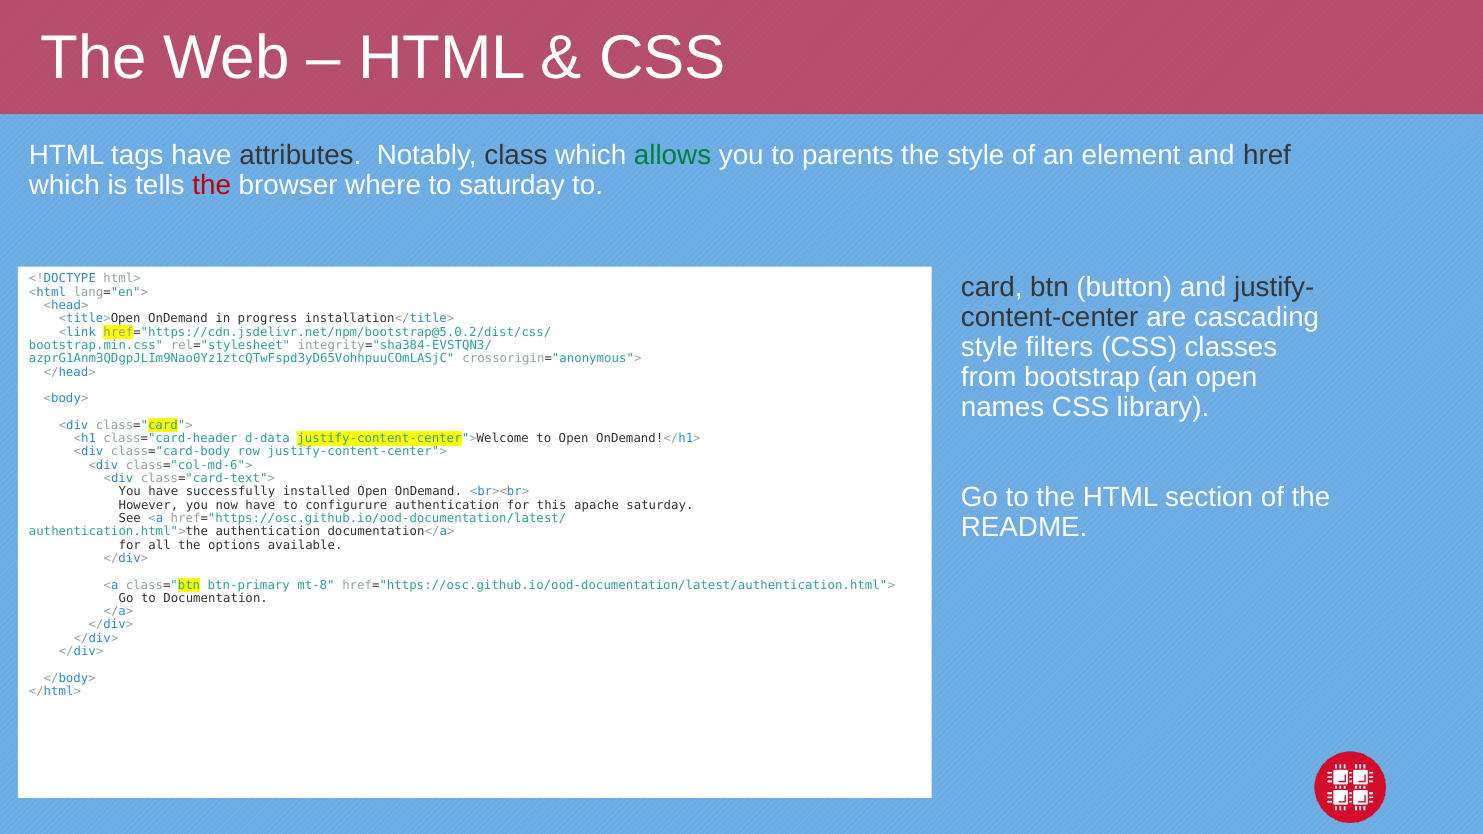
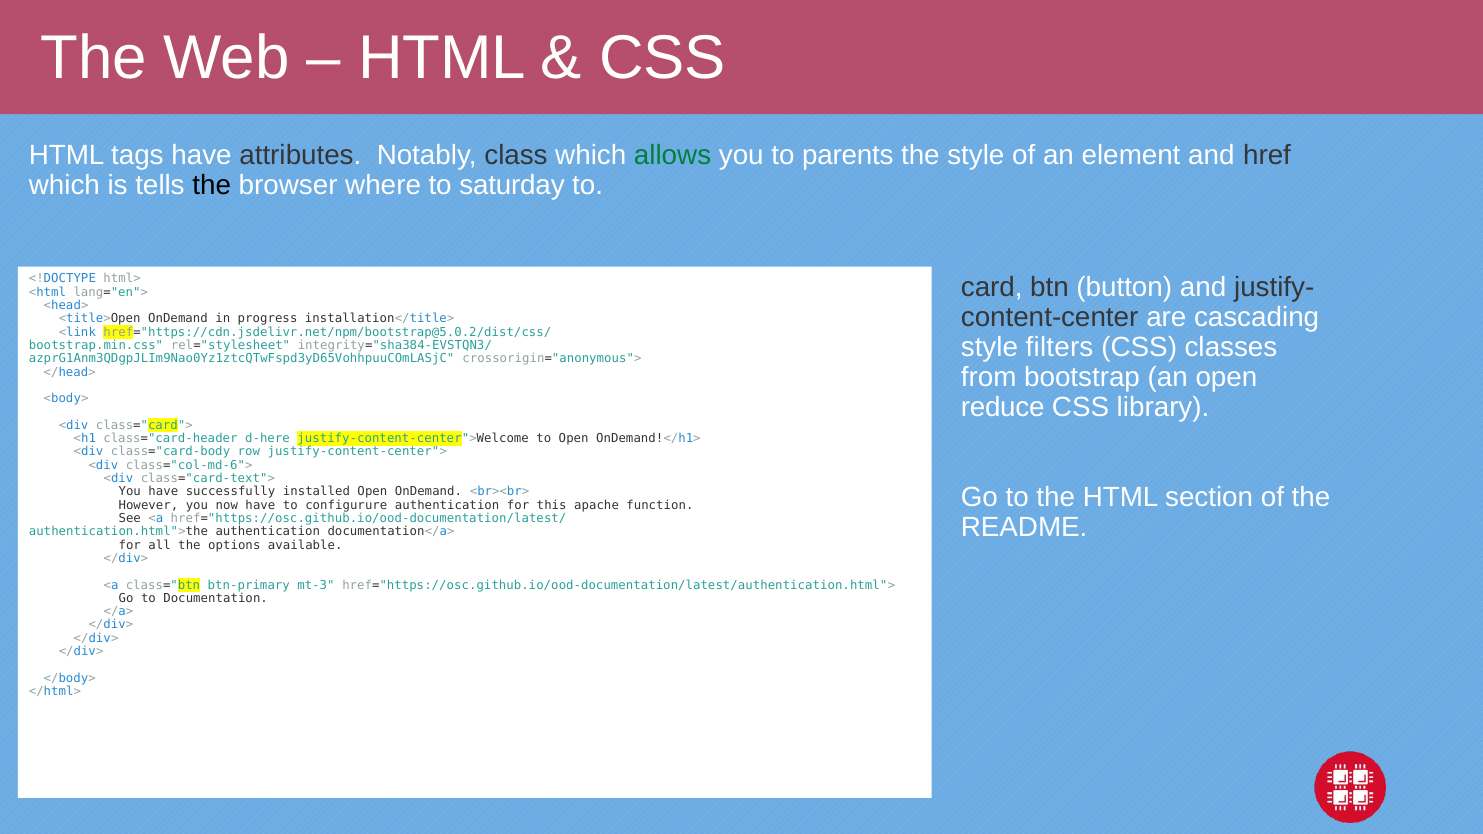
the colour: red -> black (212, 185)
names: names -> reduce (1003, 407)
d-data: d-data -> d-here (267, 439)
apache saturday: saturday -> function (660, 505)
mt-8: mt-8 -> mt-3 (316, 585)
